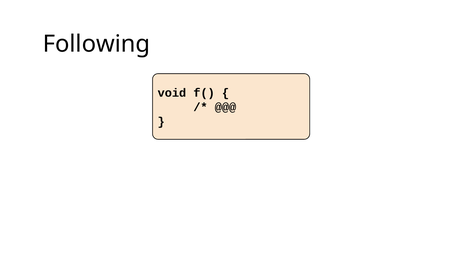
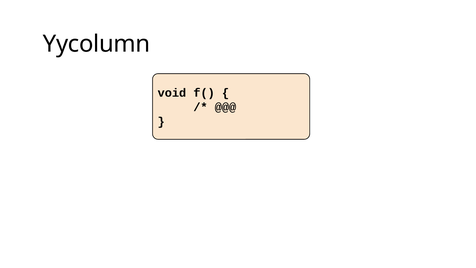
Following: Following -> Yycolumn (97, 44)
